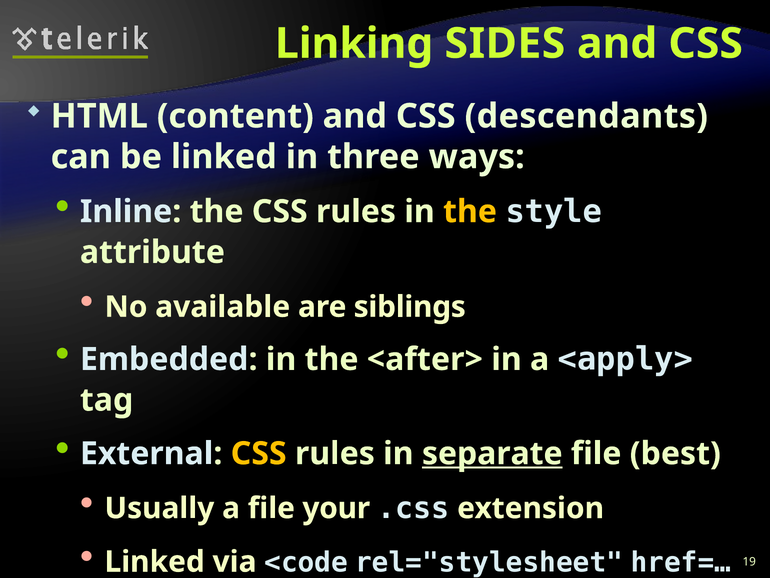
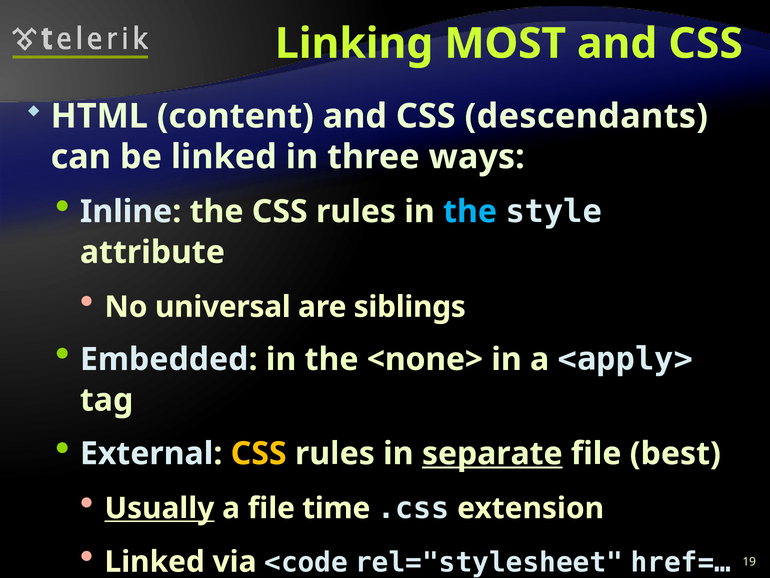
SIDES: SIDES -> MOST (505, 44)
the colour: yellow -> light blue (470, 211)
available: available -> universal (223, 307)
<after>: <after> -> <none> (425, 359)
Usually underline: none -> present (159, 508)
your: your -> time (336, 508)
